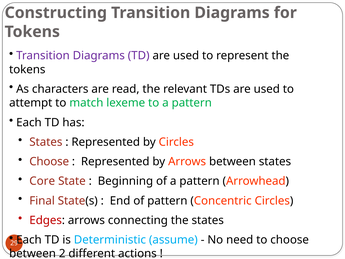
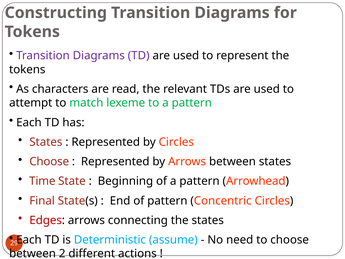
Core: Core -> Time (42, 181)
